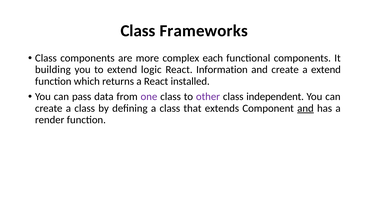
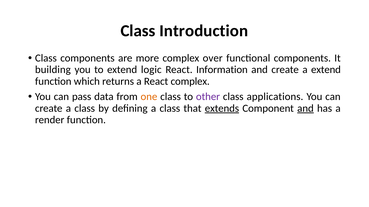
Frameworks: Frameworks -> Introduction (204, 31)
each: each -> over (213, 58)
React installed: installed -> complex (190, 81)
one colour: purple -> orange (149, 97)
independent: independent -> applications (275, 97)
extends underline: none -> present (222, 109)
